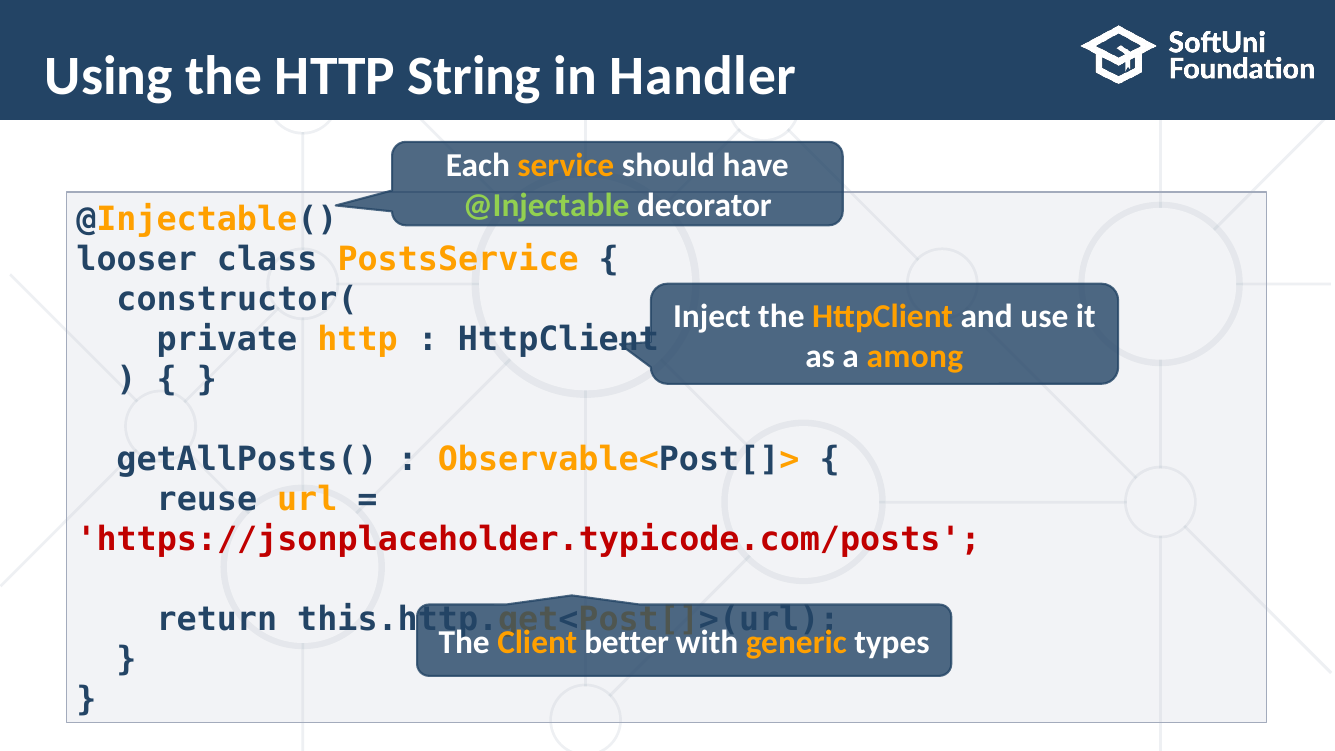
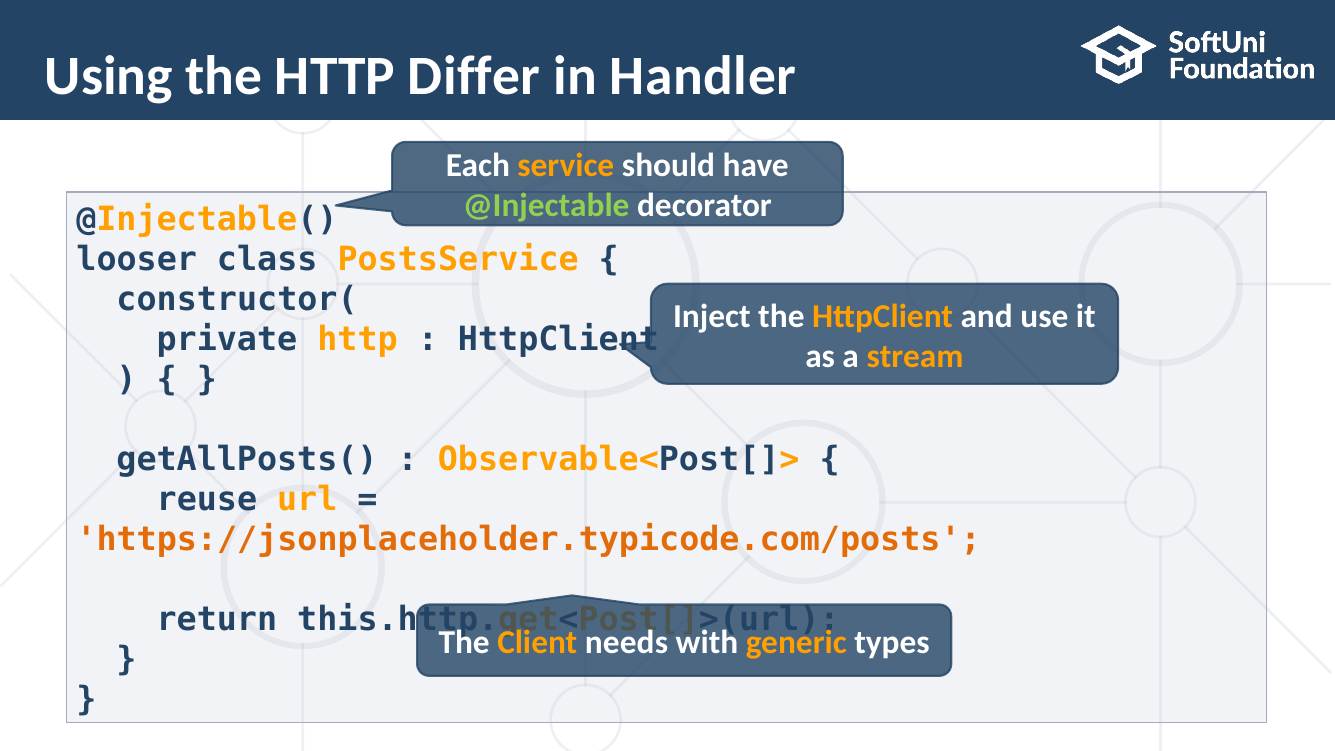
String: String -> Differ (474, 77)
among: among -> stream (915, 356)
https://jsonplaceholder.typicode.com/posts colour: red -> orange (529, 540)
better: better -> needs (626, 643)
